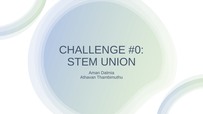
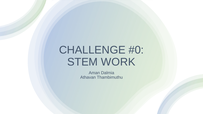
UNION: UNION -> WORK (118, 62)
